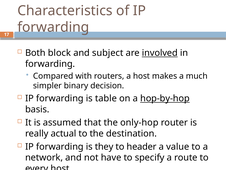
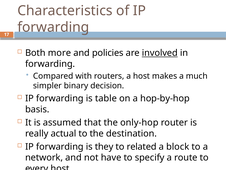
block: block -> more (59, 53)
subject: subject -> policies (108, 53)
hop-by-hop underline: present -> none (165, 98)
header: header -> related (142, 146)
value: value -> block (178, 146)
